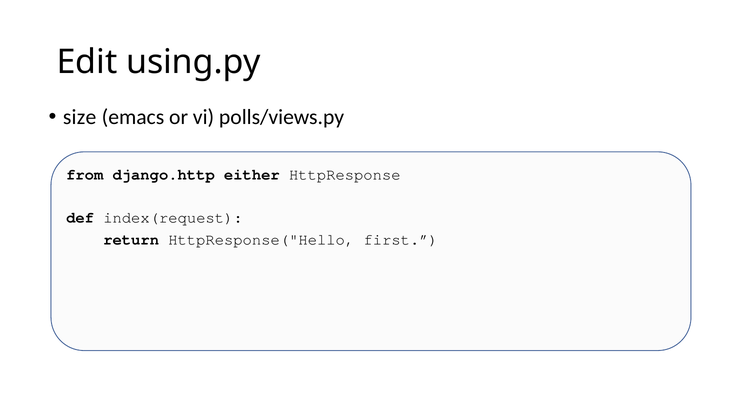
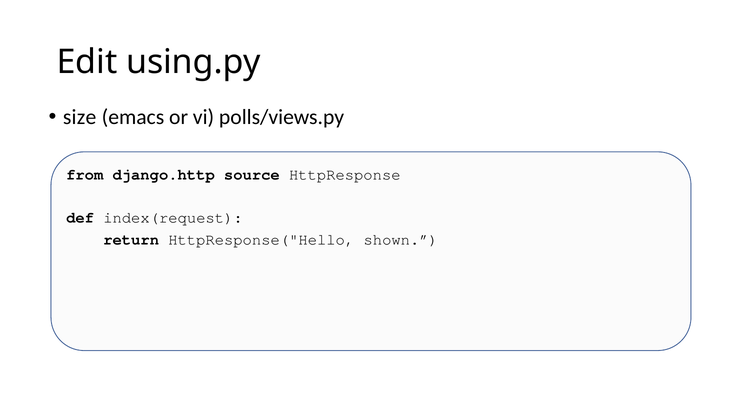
either: either -> source (252, 175)
first: first -> shown (401, 240)
